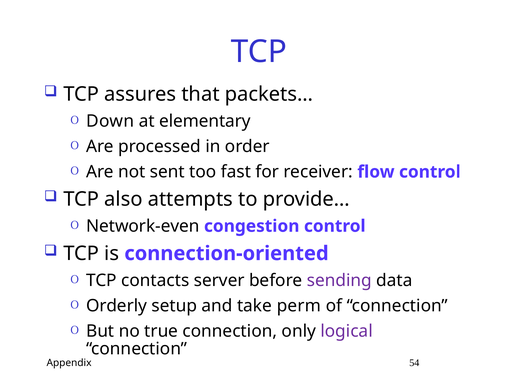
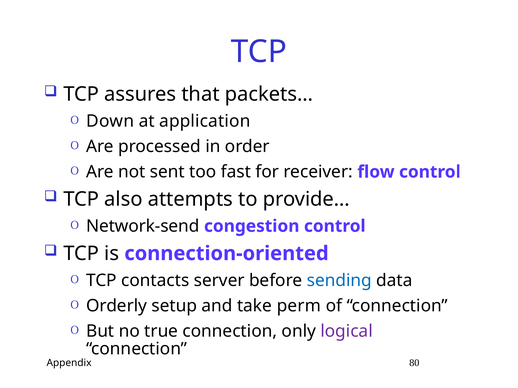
elementary: elementary -> application (205, 121)
Network-even: Network-even -> Network-send (143, 226)
sending colour: purple -> blue (339, 281)
54: 54 -> 80 (414, 363)
